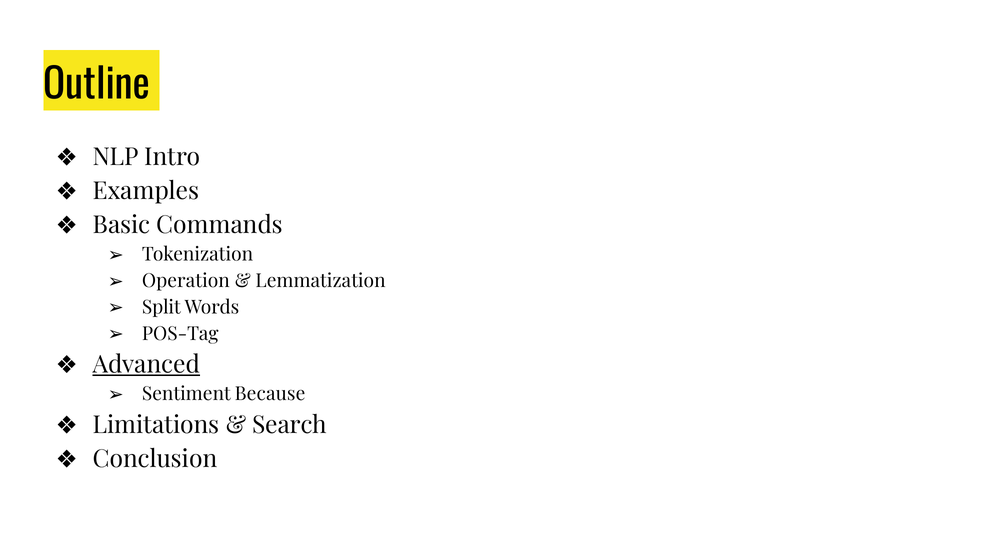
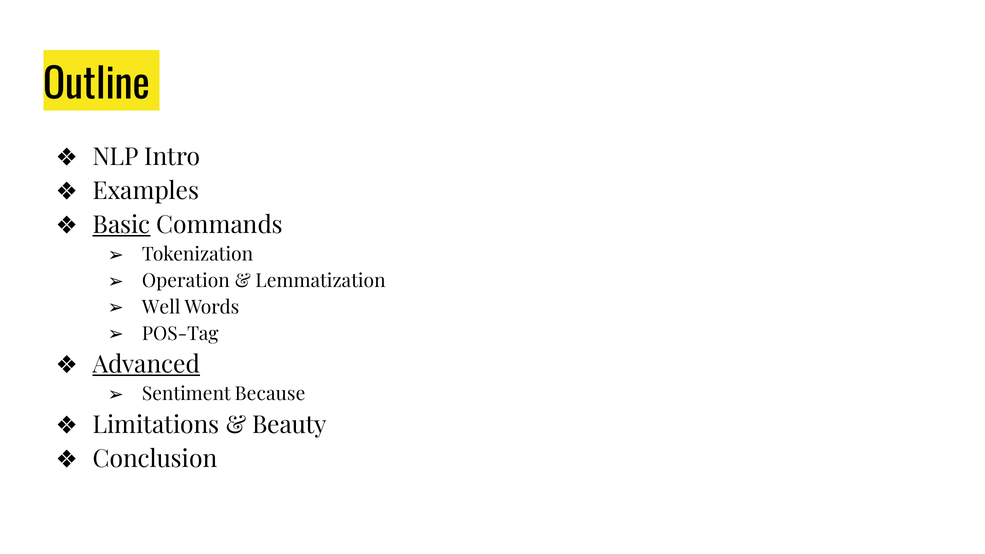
Basic underline: none -> present (122, 225)
Split: Split -> Well (161, 307)
Search: Search -> Beauty (290, 425)
